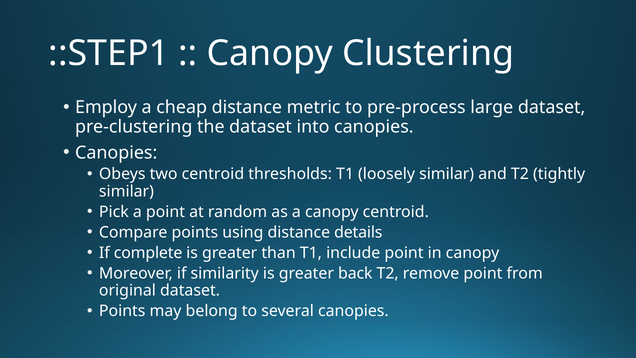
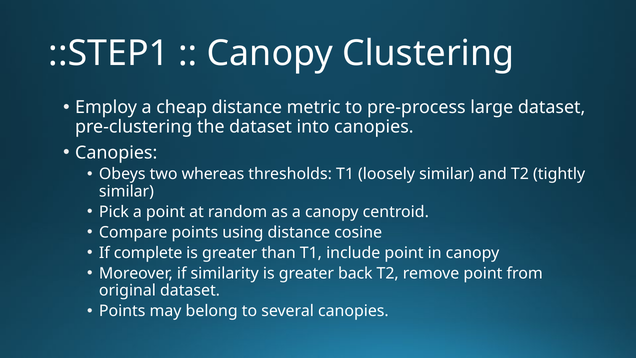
two centroid: centroid -> whereas (213, 174)
details: details -> cosine (358, 232)
